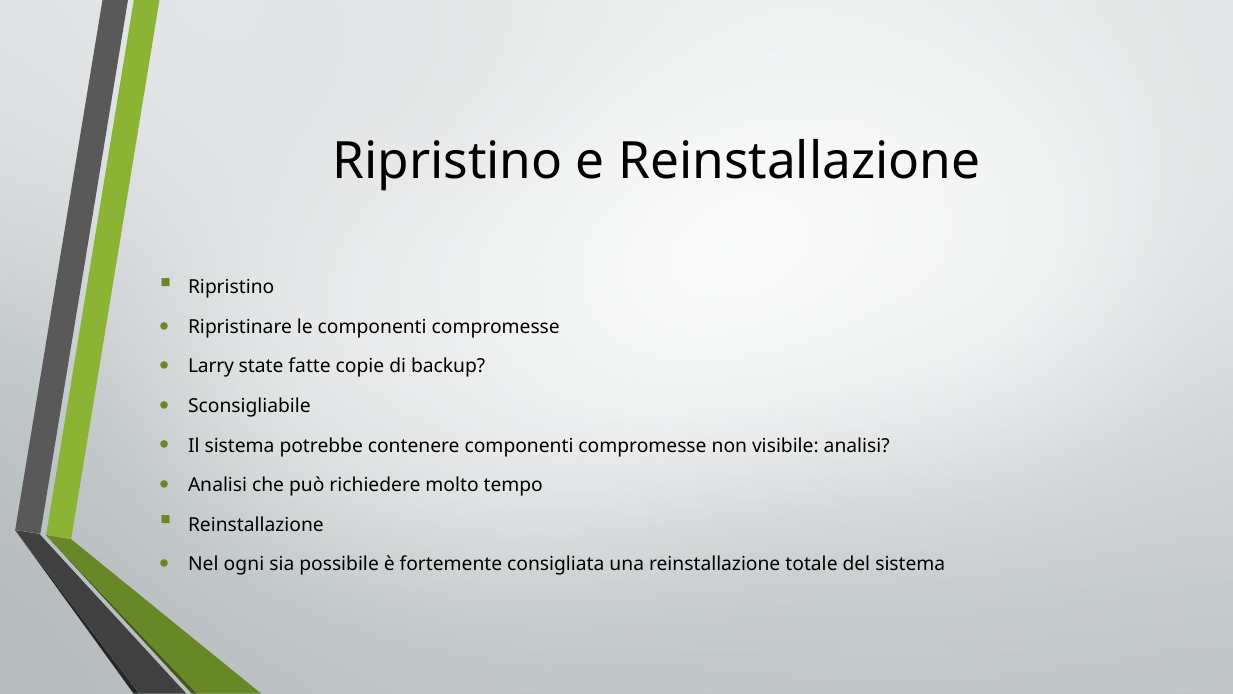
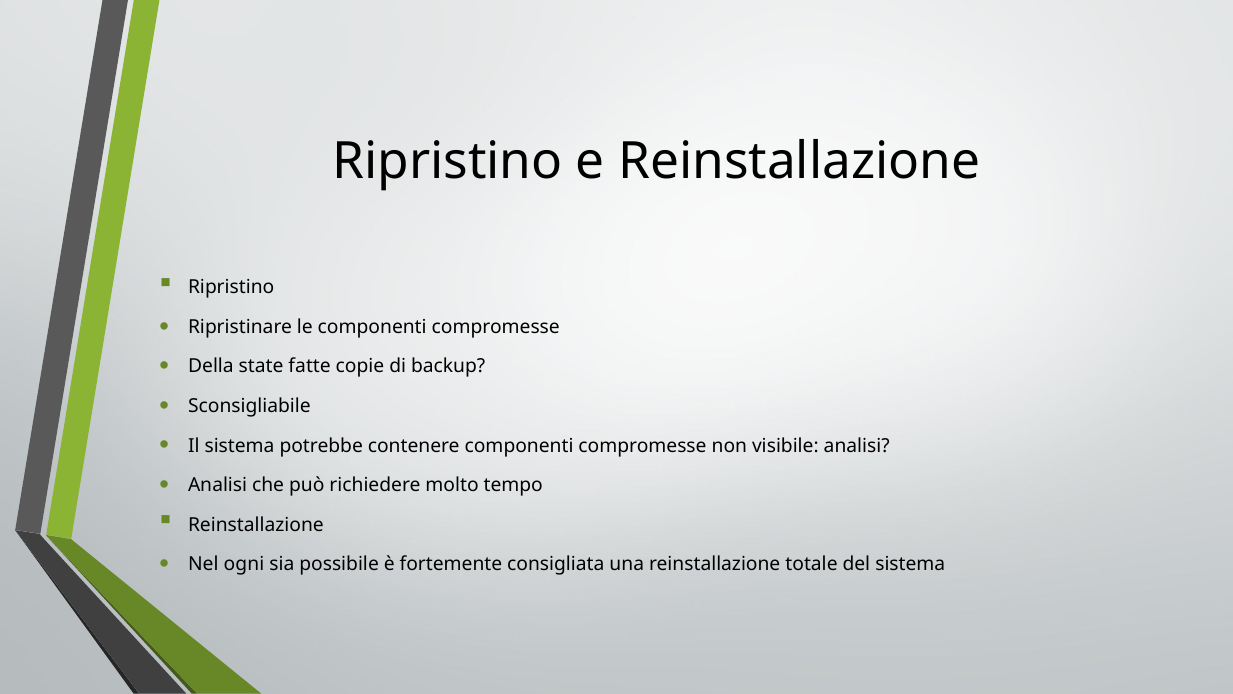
Larry: Larry -> Della (211, 366)
